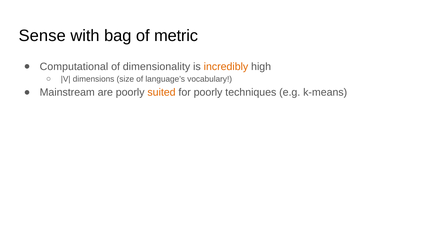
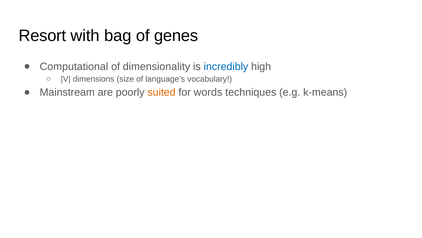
Sense: Sense -> Resort (42, 36)
metric: metric -> genes (176, 36)
incredibly colour: orange -> blue (226, 66)
for poorly: poorly -> words (208, 92)
